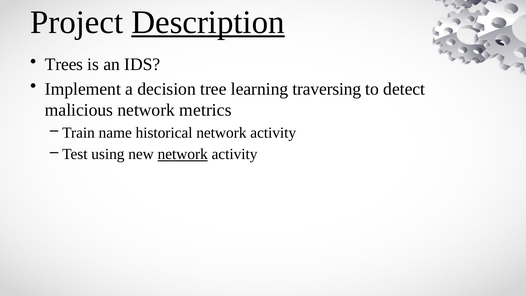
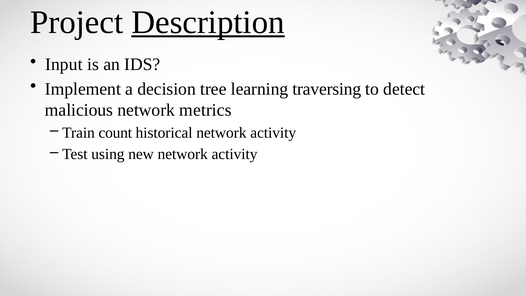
Trees: Trees -> Input (64, 64)
name: name -> count (115, 133)
network underline: present -> none (183, 154)
